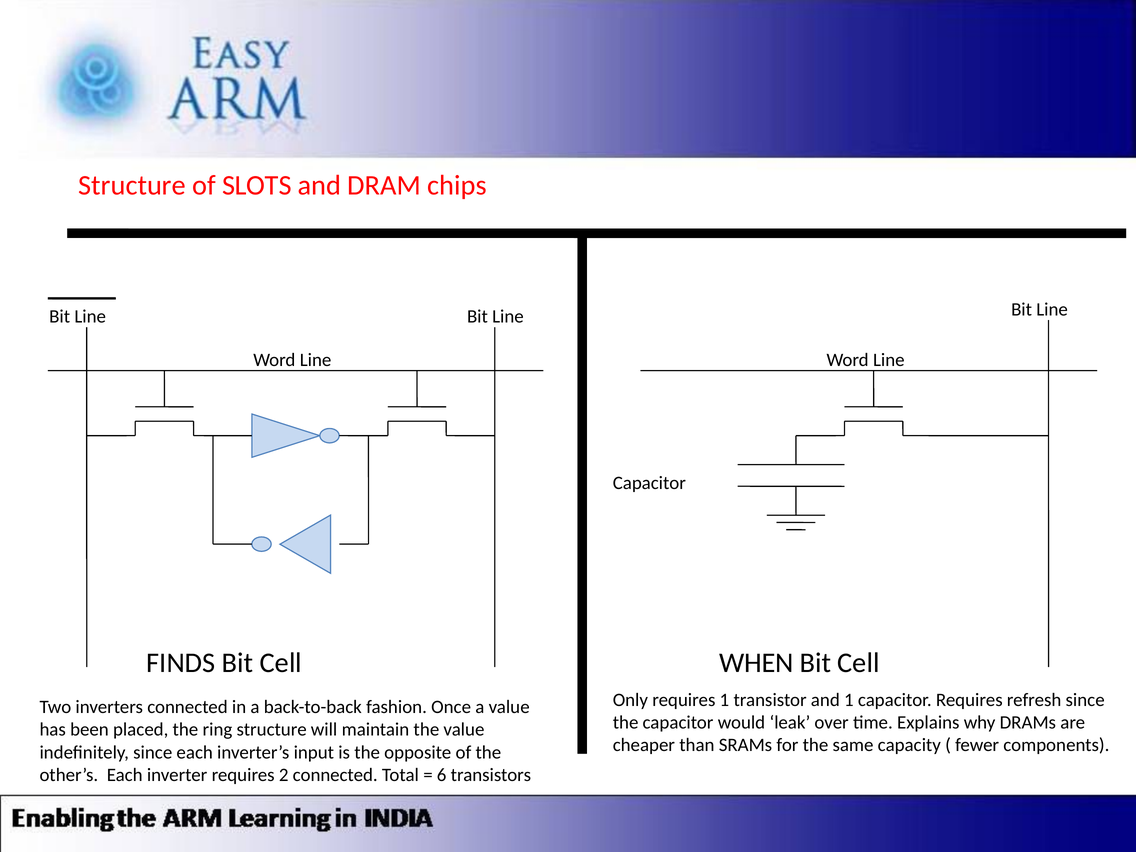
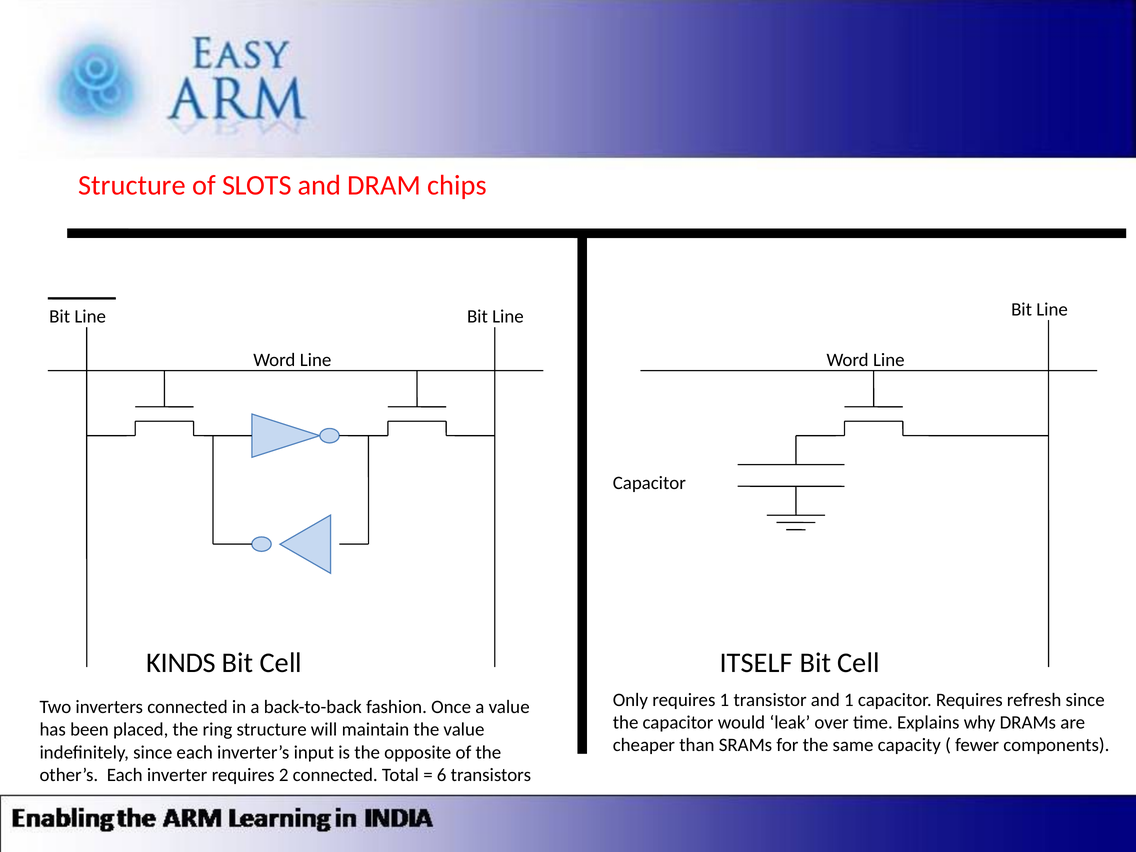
FINDS: FINDS -> KINDS (181, 663)
WHEN: WHEN -> ITSELF (756, 663)
